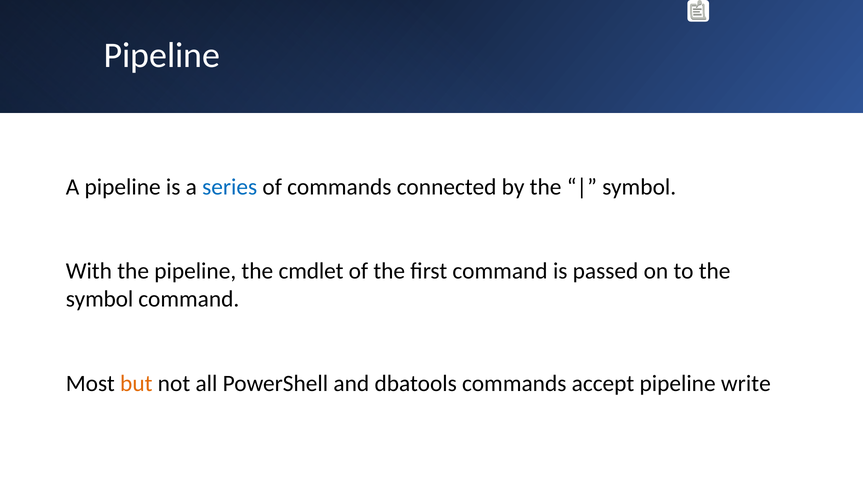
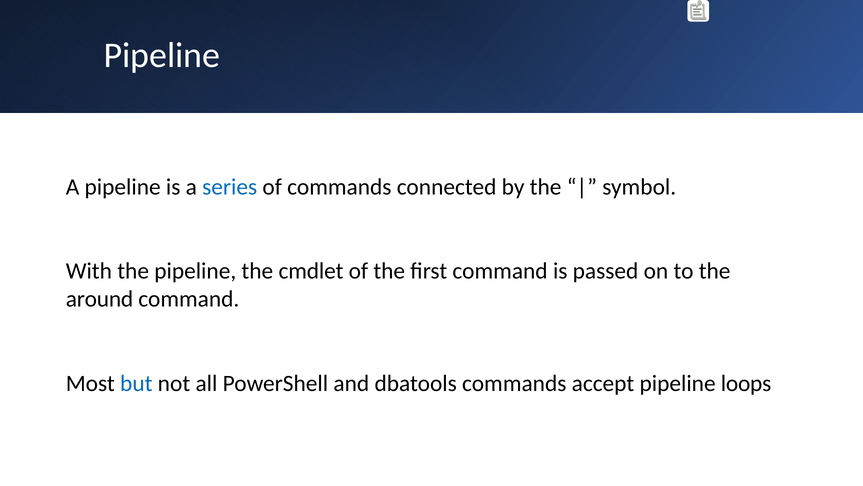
symbol: symbol -> around (100, 299)
but colour: orange -> blue (136, 383)
write: write -> loops (746, 383)
